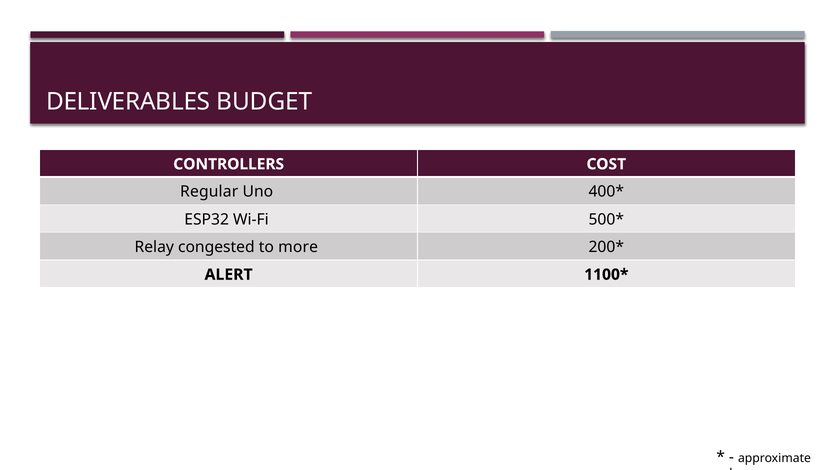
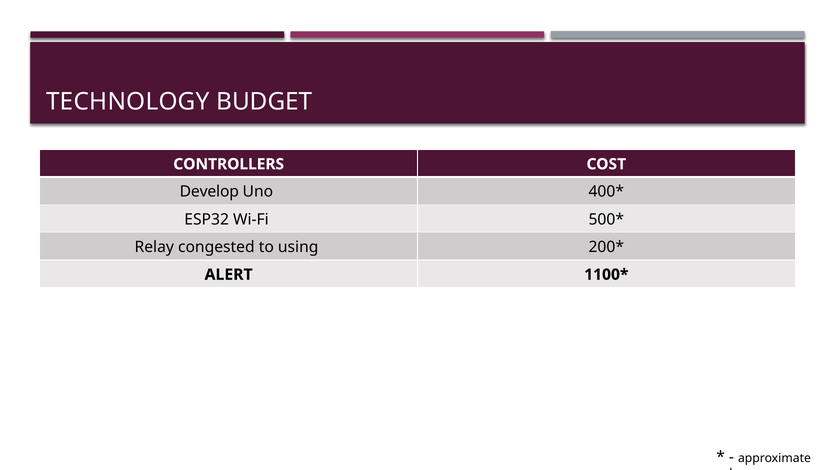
DELIVERABLES: DELIVERABLES -> TECHNOLOGY (128, 101)
Regular: Regular -> Develop (209, 192)
more: more -> using (298, 247)
